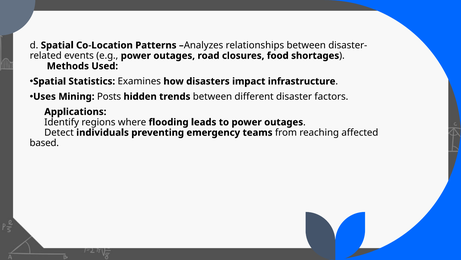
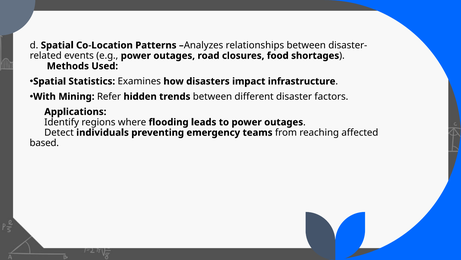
Uses: Uses -> With (44, 96)
Posts: Posts -> Refer (109, 96)
